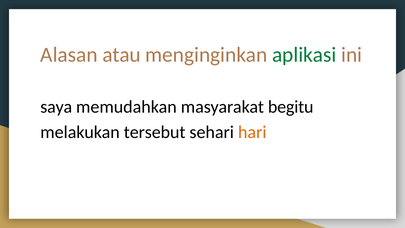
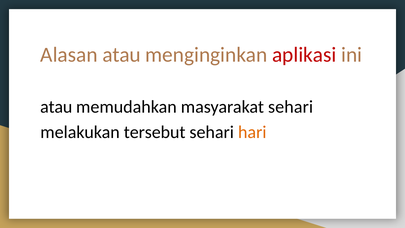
aplikasi colour: green -> red (304, 55)
saya: saya -> atau (56, 107)
masyarakat begitu: begitu -> sehari (291, 107)
